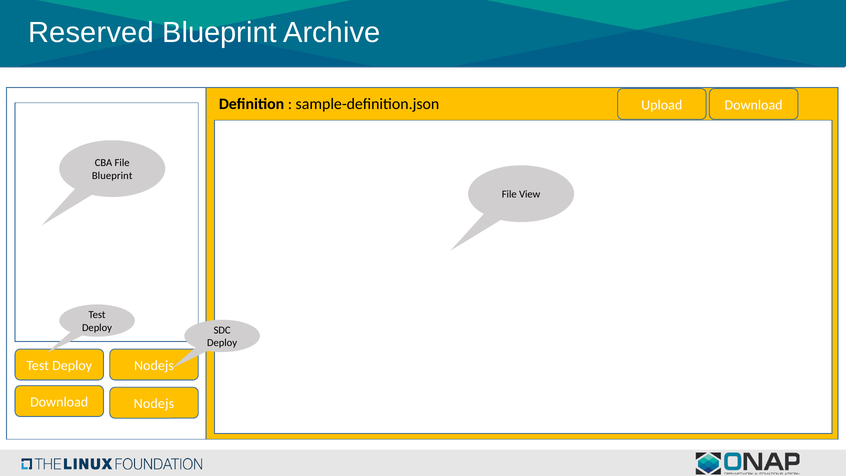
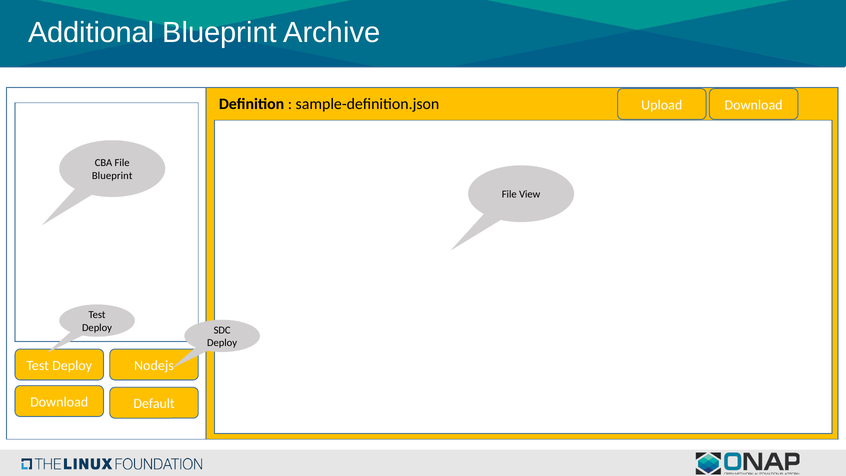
Reserved: Reserved -> Additional (91, 32)
Download Nodejs: Nodejs -> Default (154, 404)
